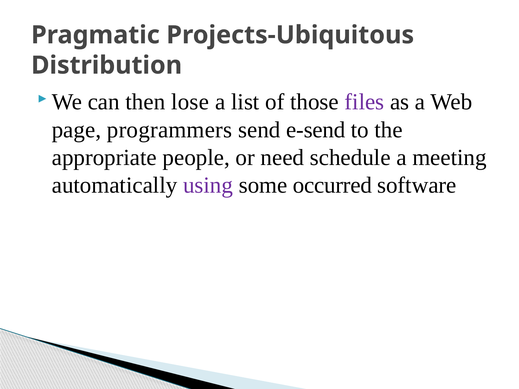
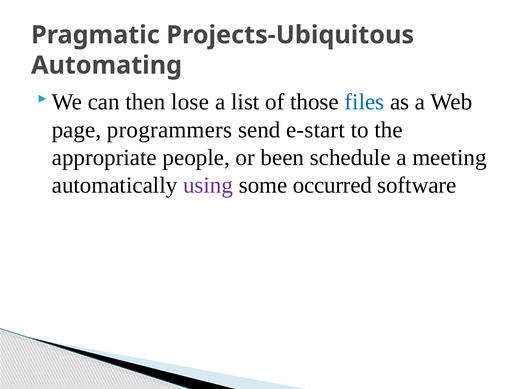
Distribution: Distribution -> Automating (107, 65)
files colour: purple -> blue (364, 102)
e-send: e-send -> e-start (316, 130)
need: need -> been (282, 158)
